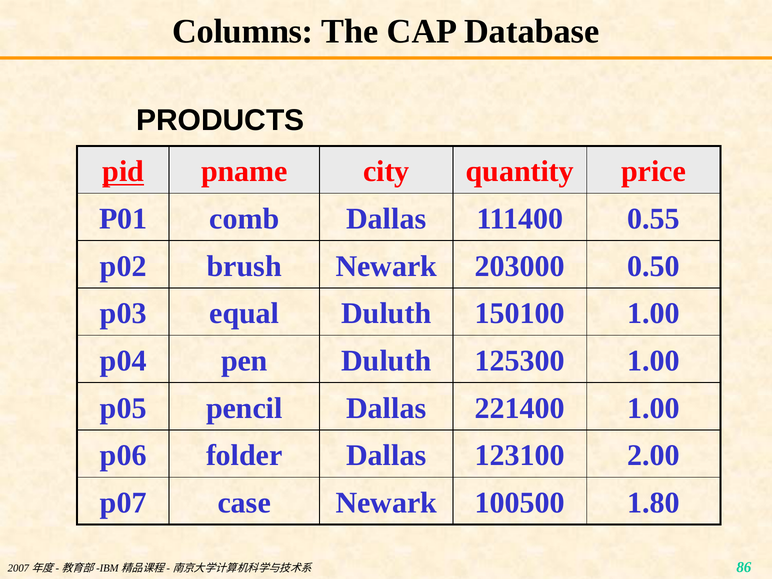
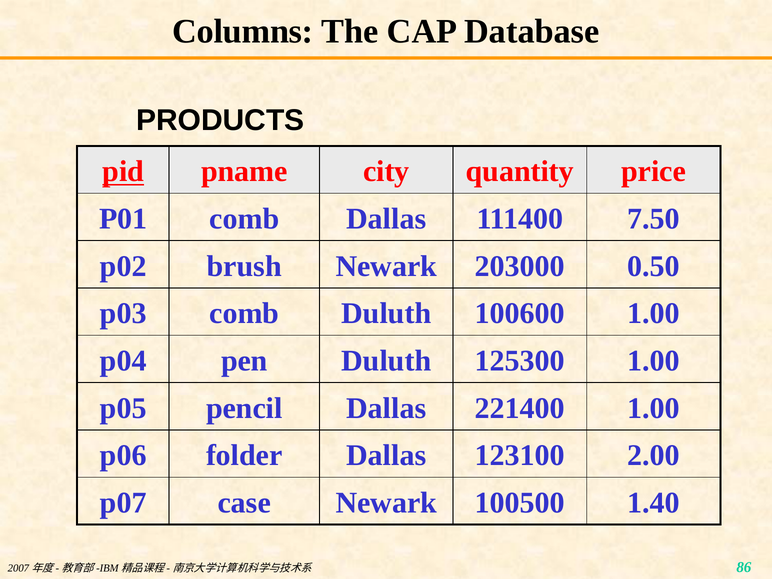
0.55: 0.55 -> 7.50 (654, 219)
p03 equal: equal -> comb (244, 313)
150100: 150100 -> 100600 (520, 313)
1.80: 1.80 -> 1.40 (654, 503)
